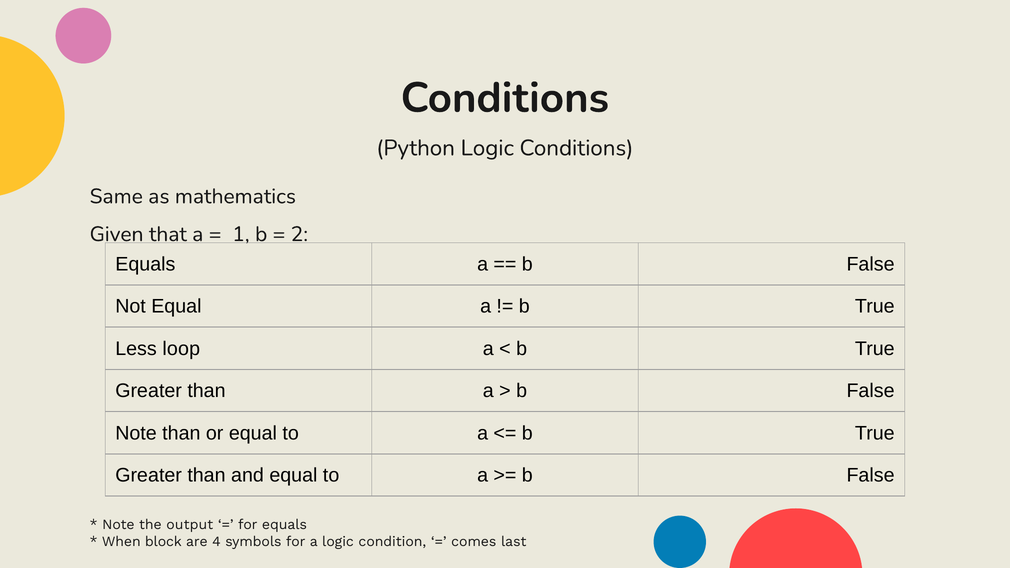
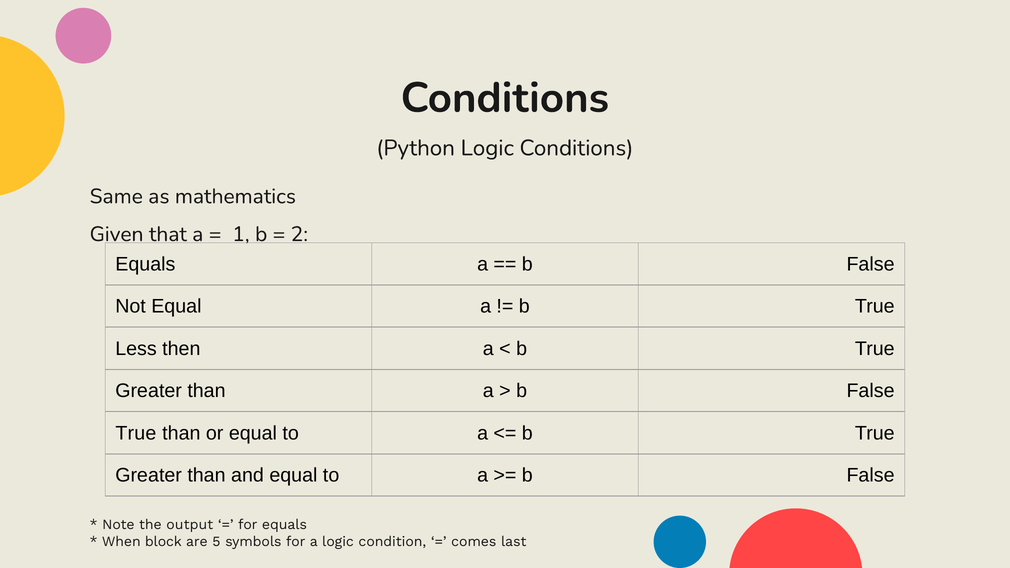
loop: loop -> then (181, 349)
Note: Note -> True (136, 433)
4: 4 -> 5 (216, 542)
